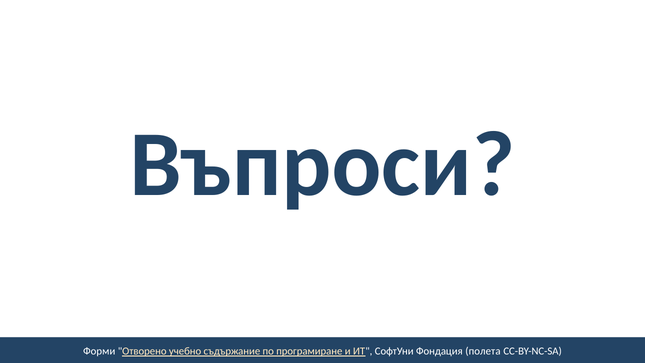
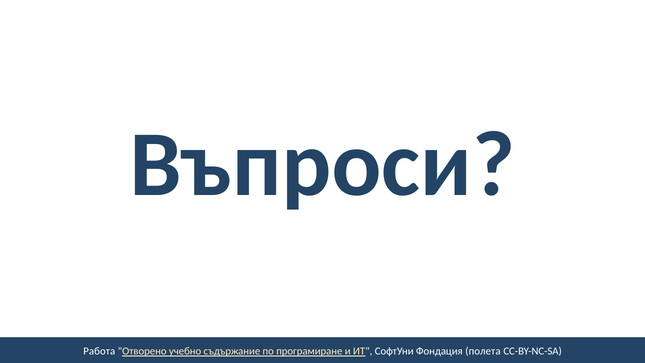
Форми: Форми -> Работа (99, 351)
